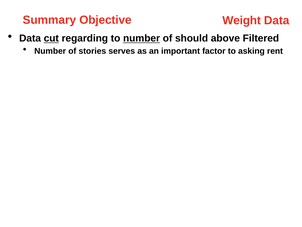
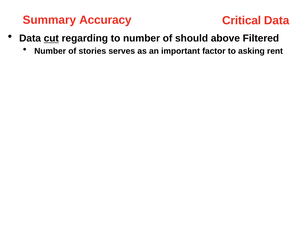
Objective: Objective -> Accuracy (105, 20)
Weight: Weight -> Critical (242, 20)
number underline: present -> none (142, 38)
